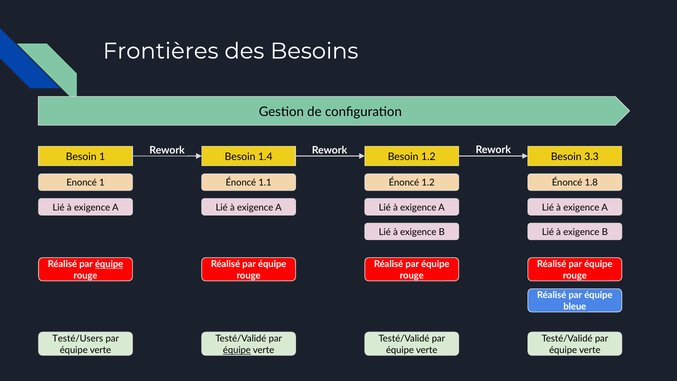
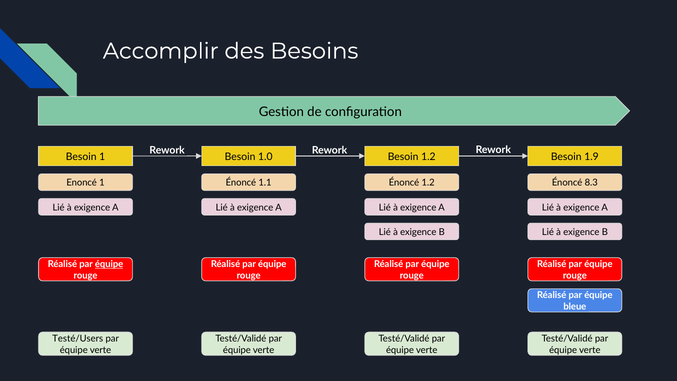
Frontières: Frontières -> Accomplir (161, 51)
1.4: 1.4 -> 1.0 (265, 157)
3.3: 3.3 -> 1.9 (592, 157)
1.8: 1.8 -> 8.3 (591, 183)
équipe underline: present -> none (237, 350)
